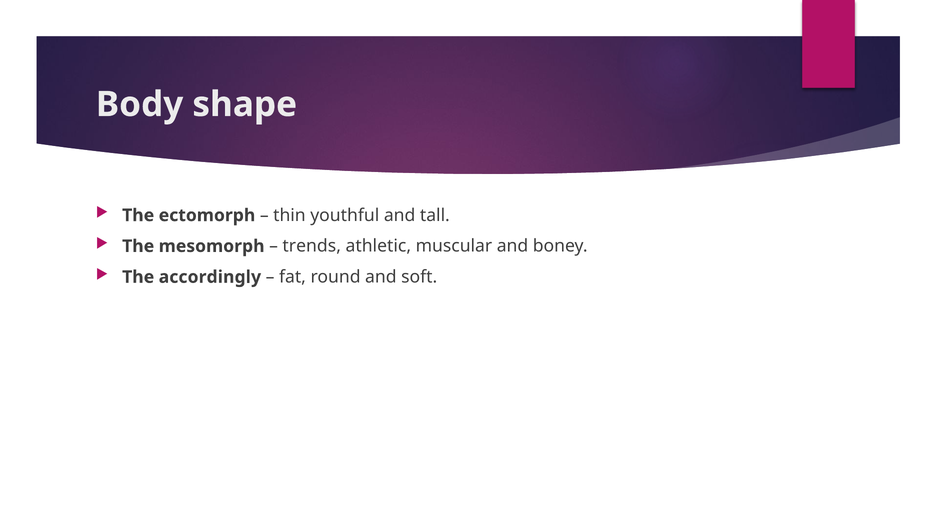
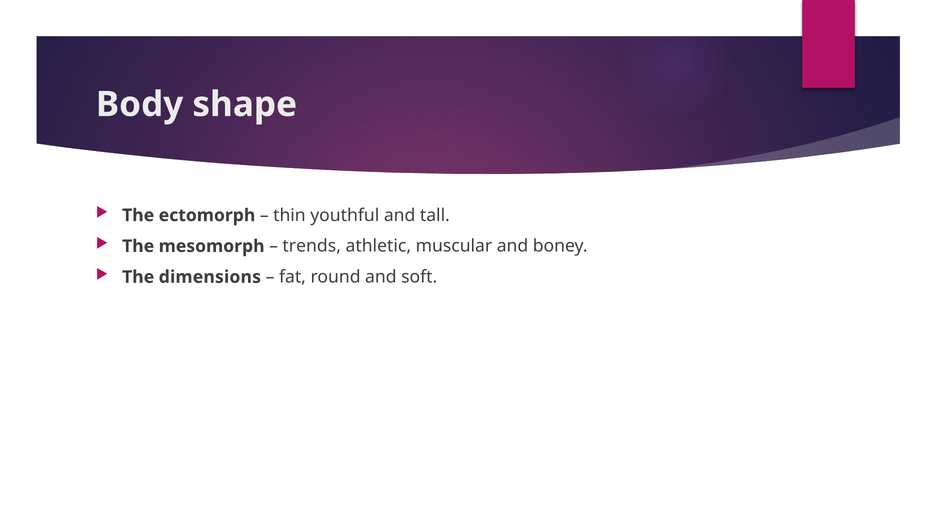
accordingly: accordingly -> dimensions (210, 277)
